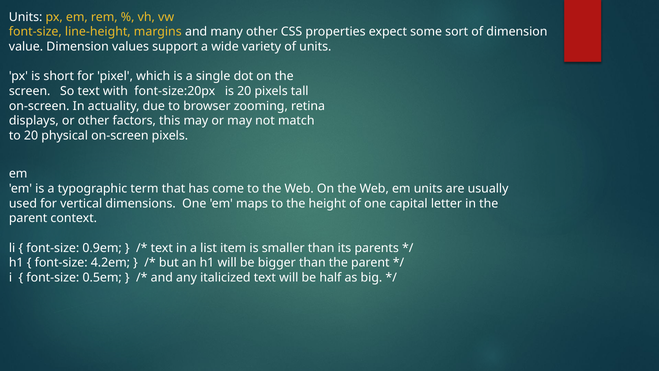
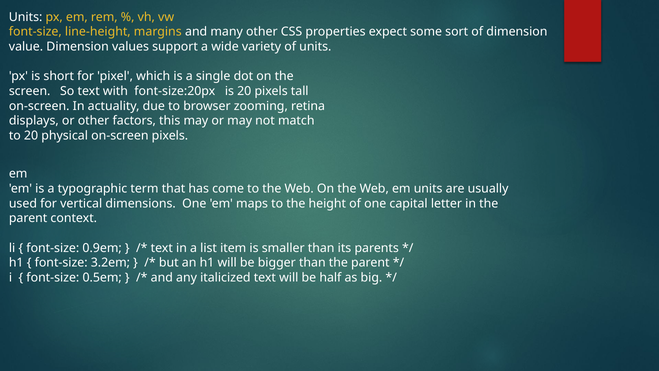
4.2em: 4.2em -> 3.2em (110, 263)
